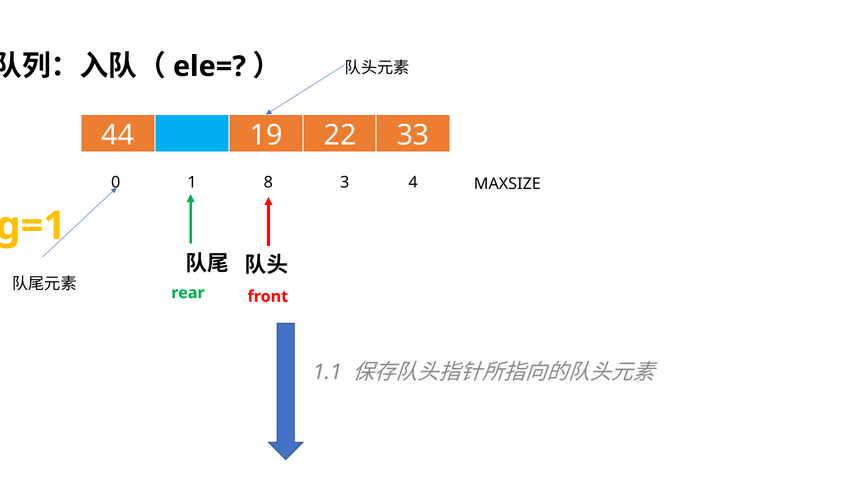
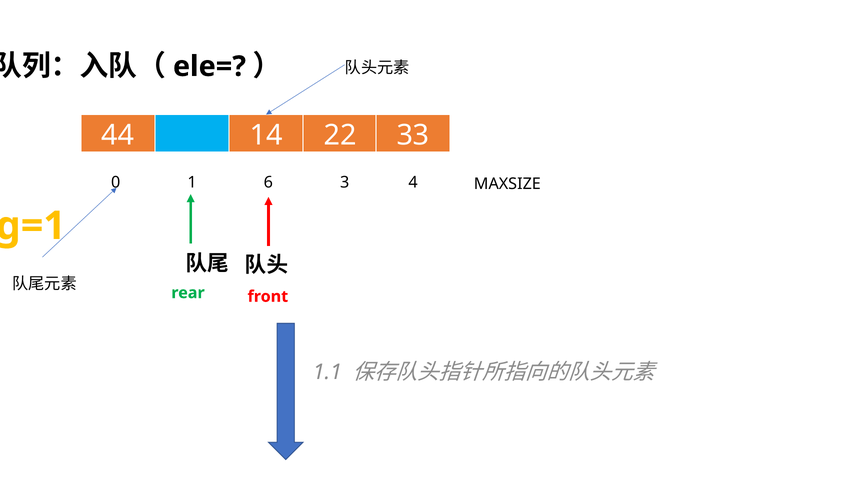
19: 19 -> 14 (266, 135)
8: 8 -> 6 (268, 182)
